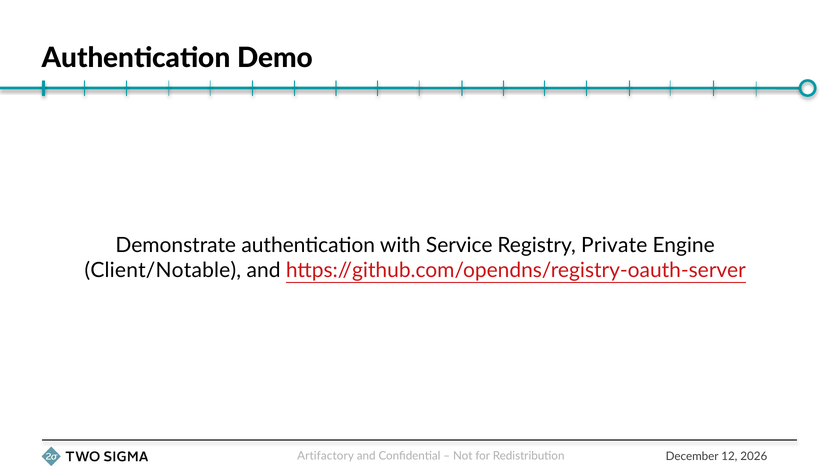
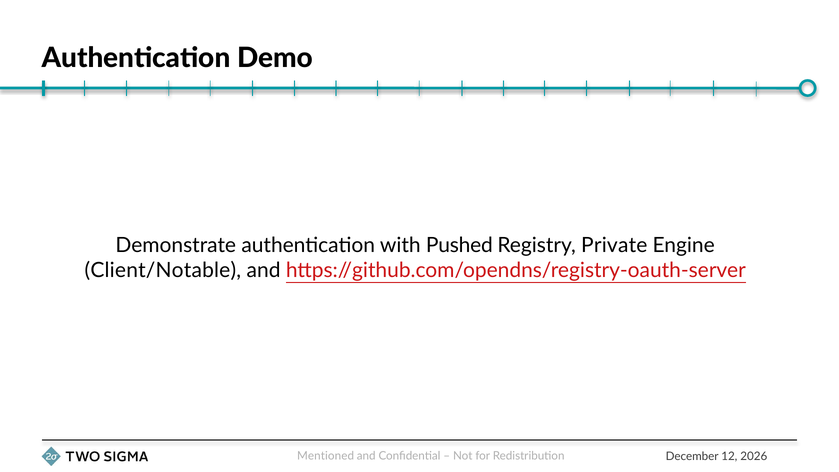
Service: Service -> Pushed (459, 245)
Artifactory: Artifactory -> Mentioned (326, 456)
